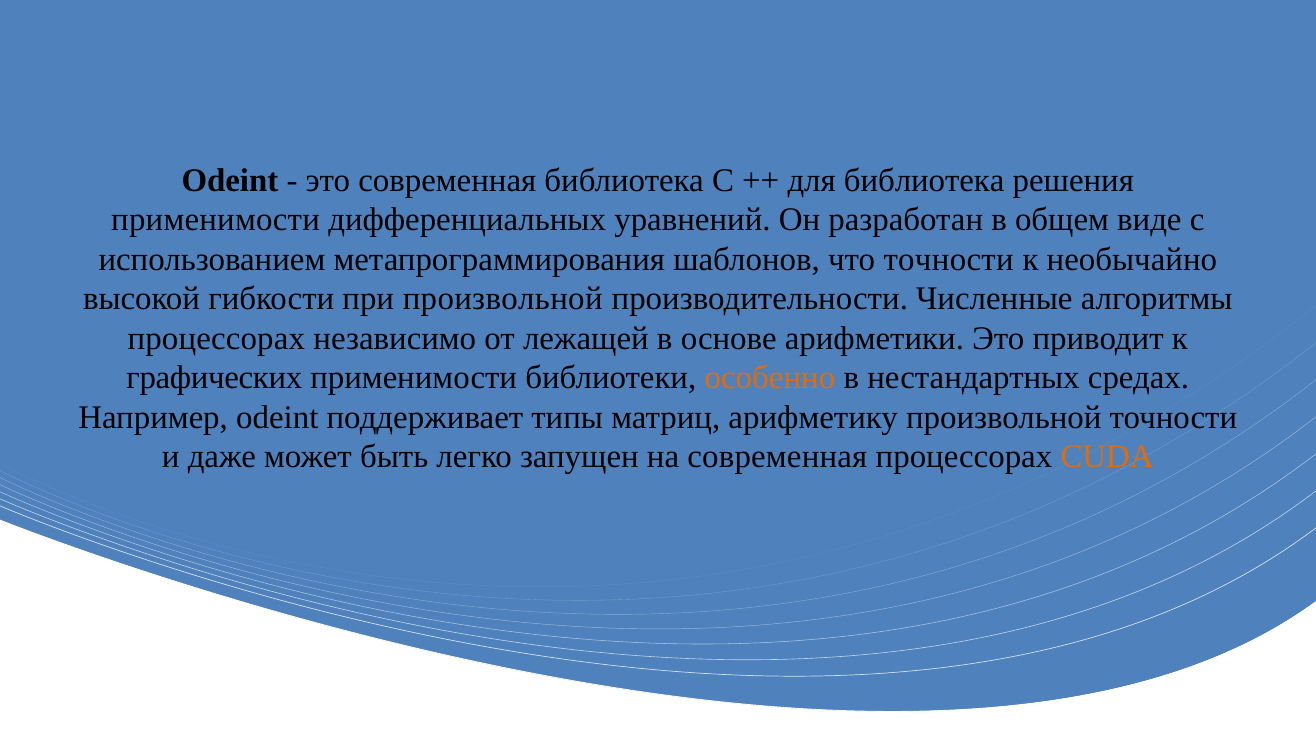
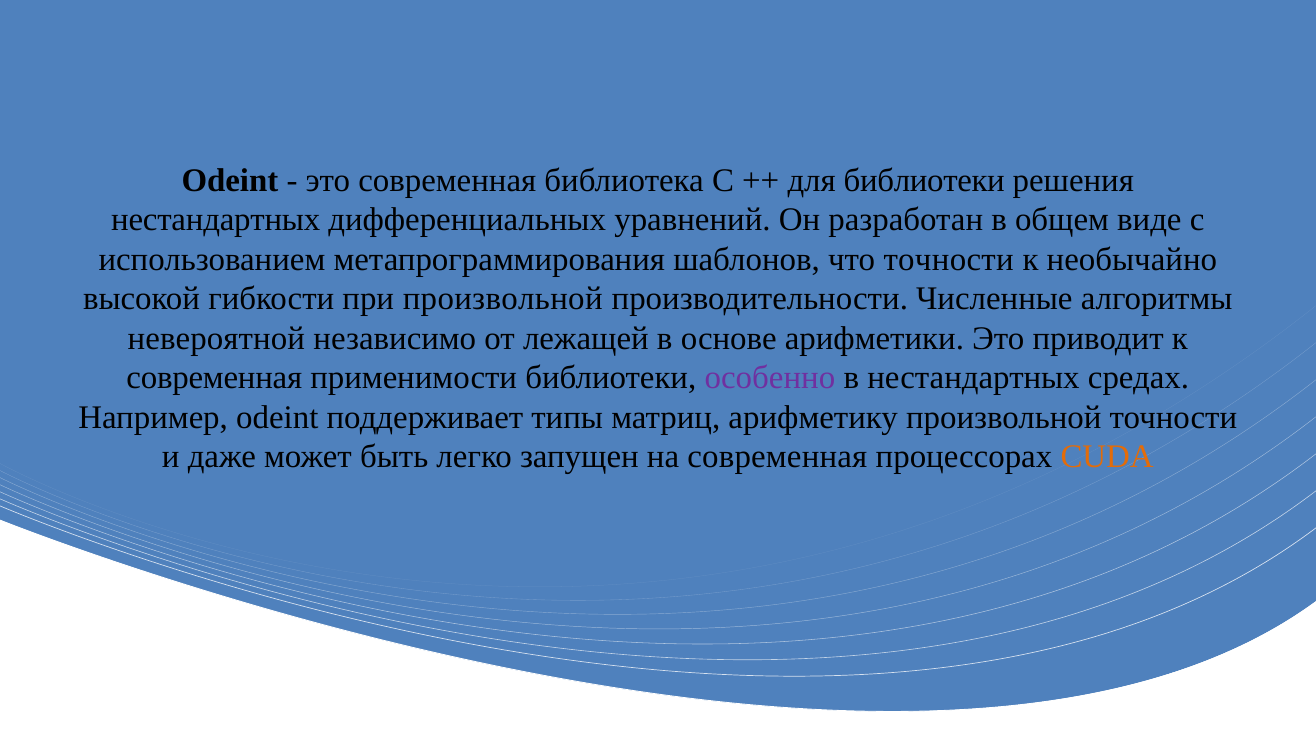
для библиотека: библиотека -> библиотеки (924, 180)
применимости: применимости -> нестандартных (216, 220)
процессорах: процессорах -> невероятной (216, 338)
графических: графических -> современная (214, 378)
особенно colour: orange -> purple (770, 378)
